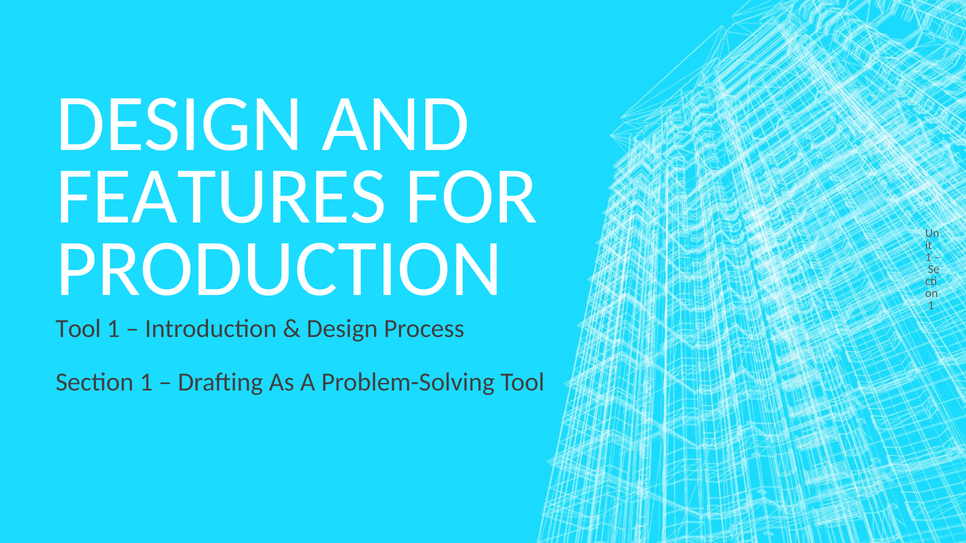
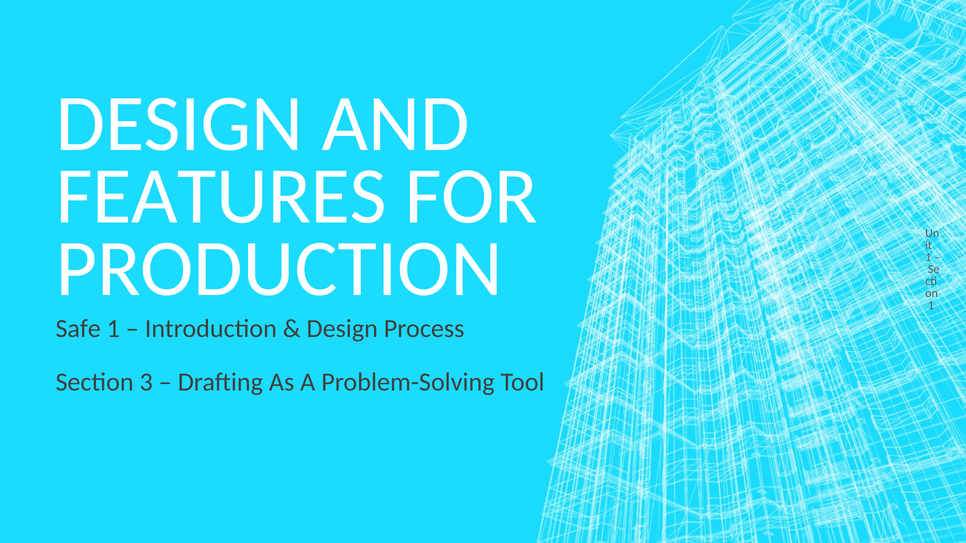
Tool: Tool -> Safe (78, 329)
Section 1: 1 -> 3 (146, 382)
